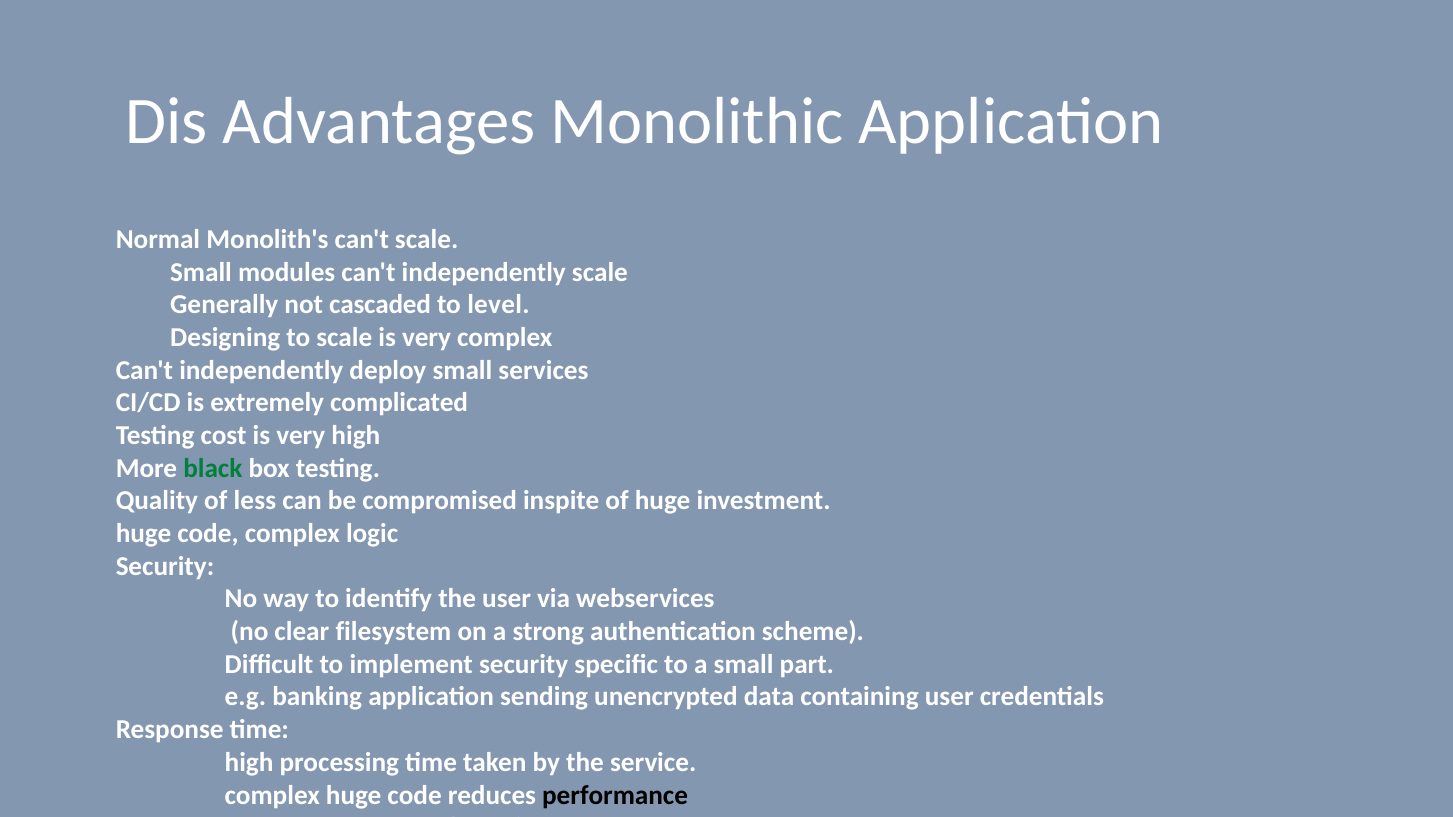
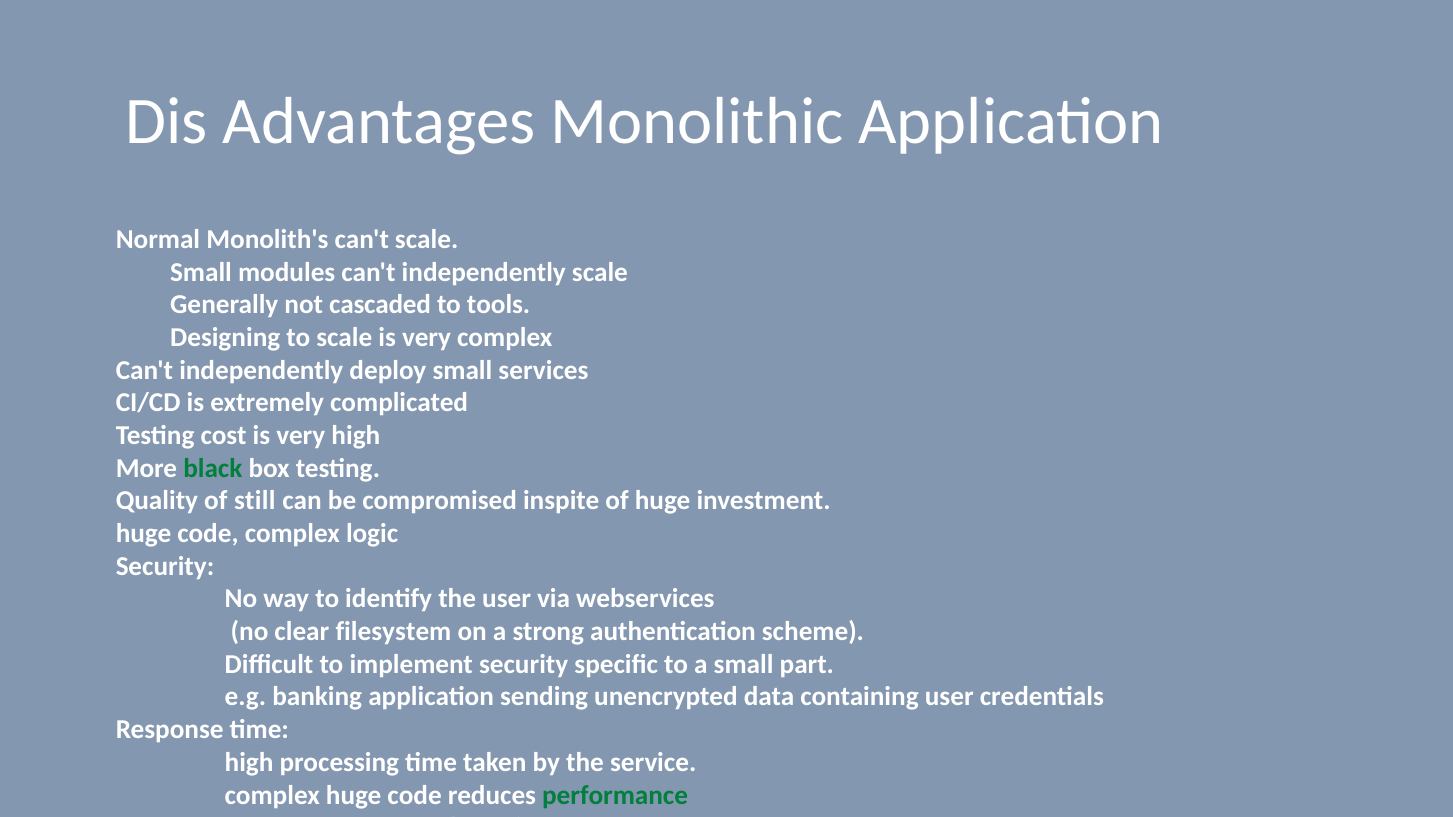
level: level -> tools (499, 305)
less: less -> still (255, 501)
performance colour: black -> green (615, 795)
